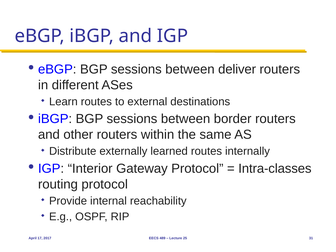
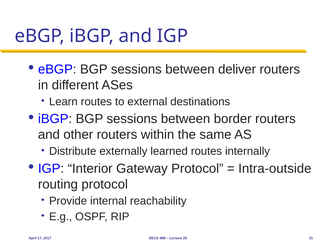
Intra-classes: Intra-classes -> Intra-outside (275, 169)
